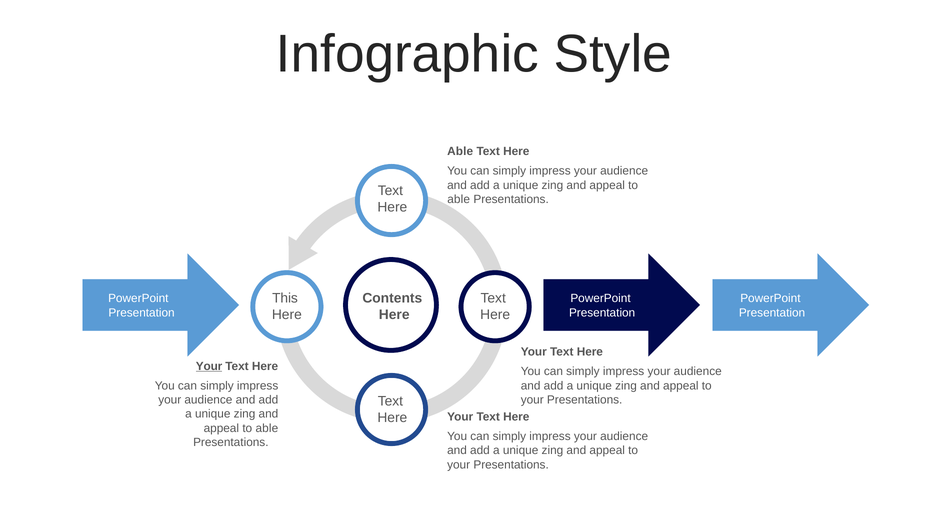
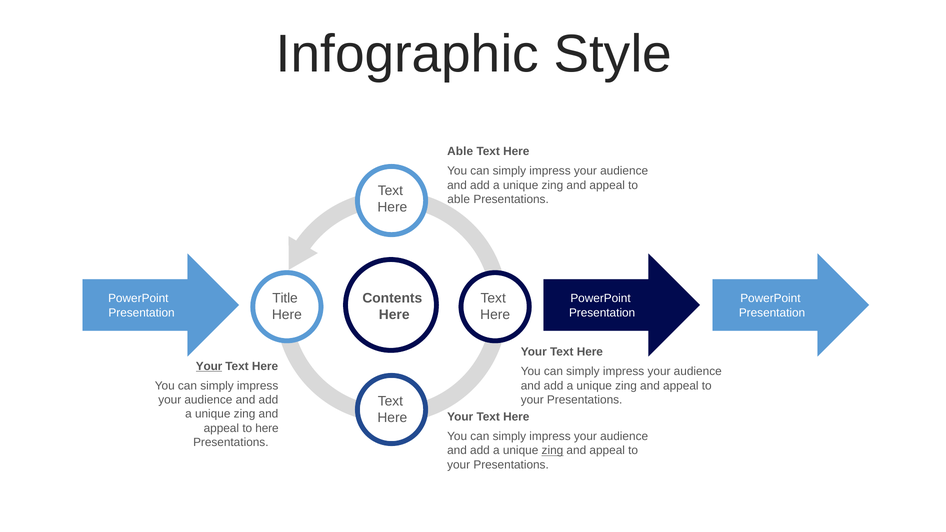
This: This -> Title (285, 298)
able: able -> here (267, 428)
zing underline: none -> present (552, 451)
